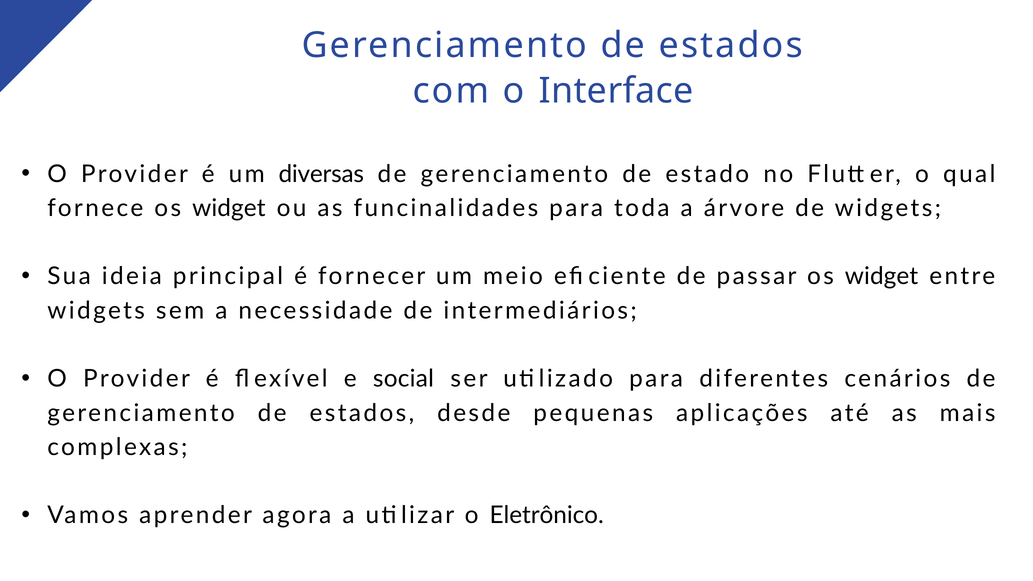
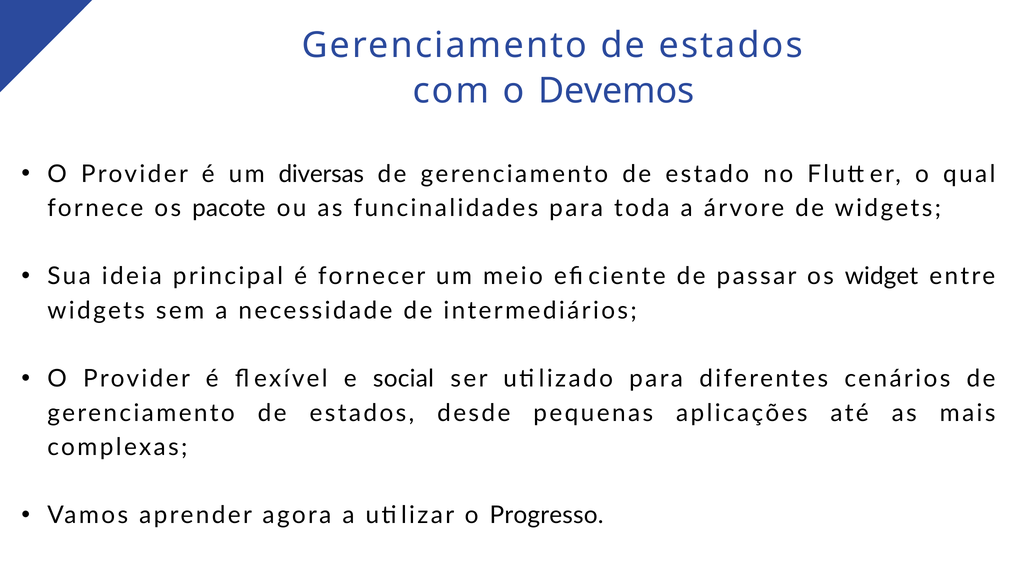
Interface: Interface -> Devemos (616, 91)
fornece os widget: widget -> pacote (229, 208)
Eletrônico: Eletrônico -> Progresso (547, 515)
